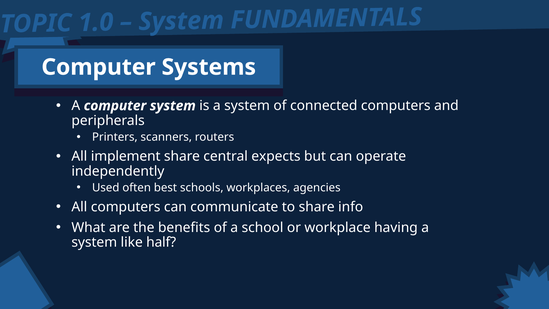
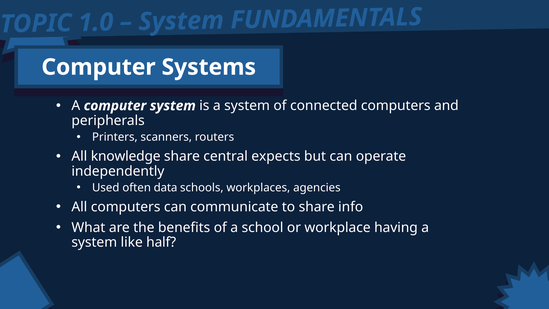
implement: implement -> knowledge (126, 156)
best: best -> data (166, 188)
